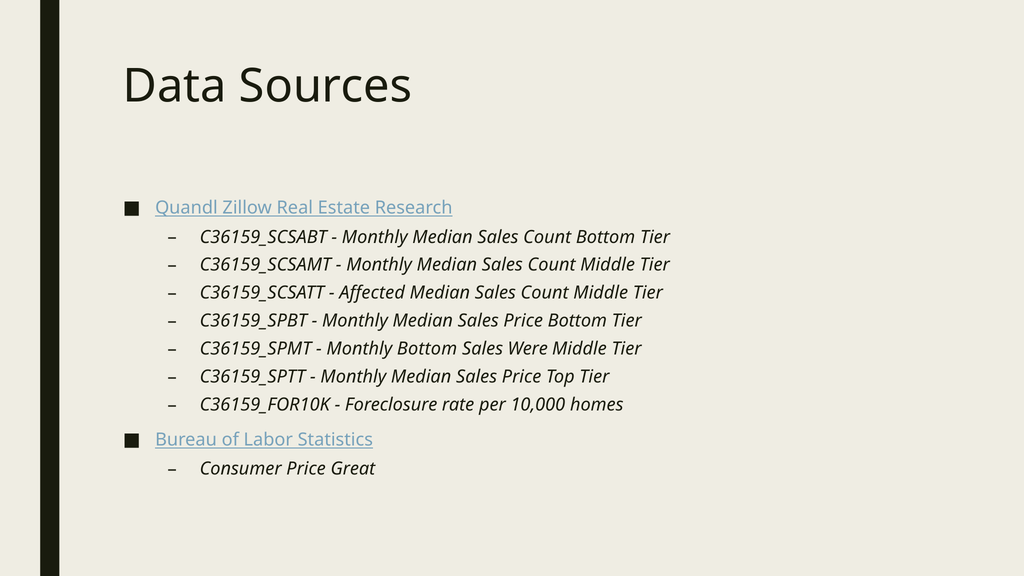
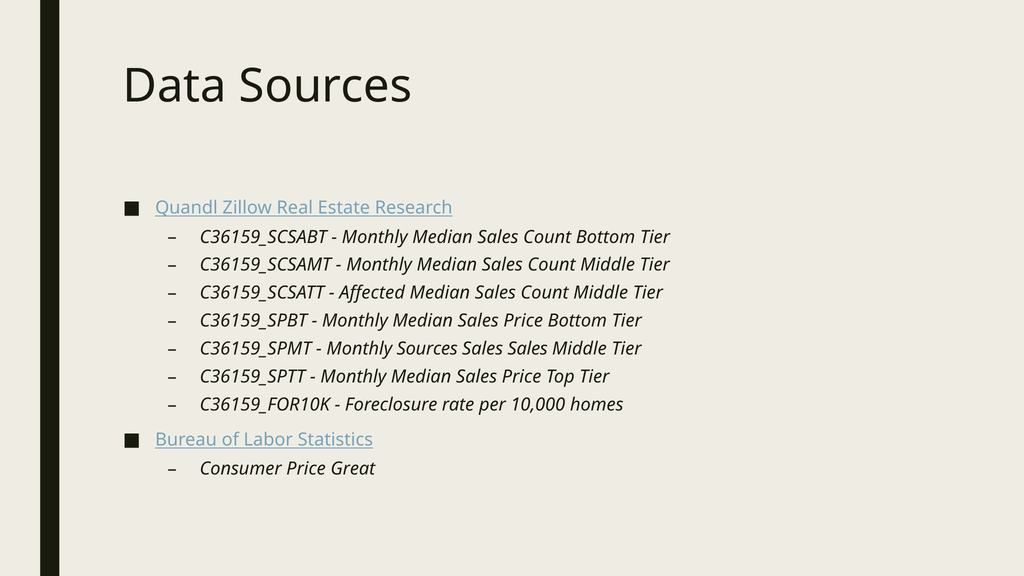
Monthly Bottom: Bottom -> Sources (427, 349)
Sales Were: Were -> Sales (528, 349)
